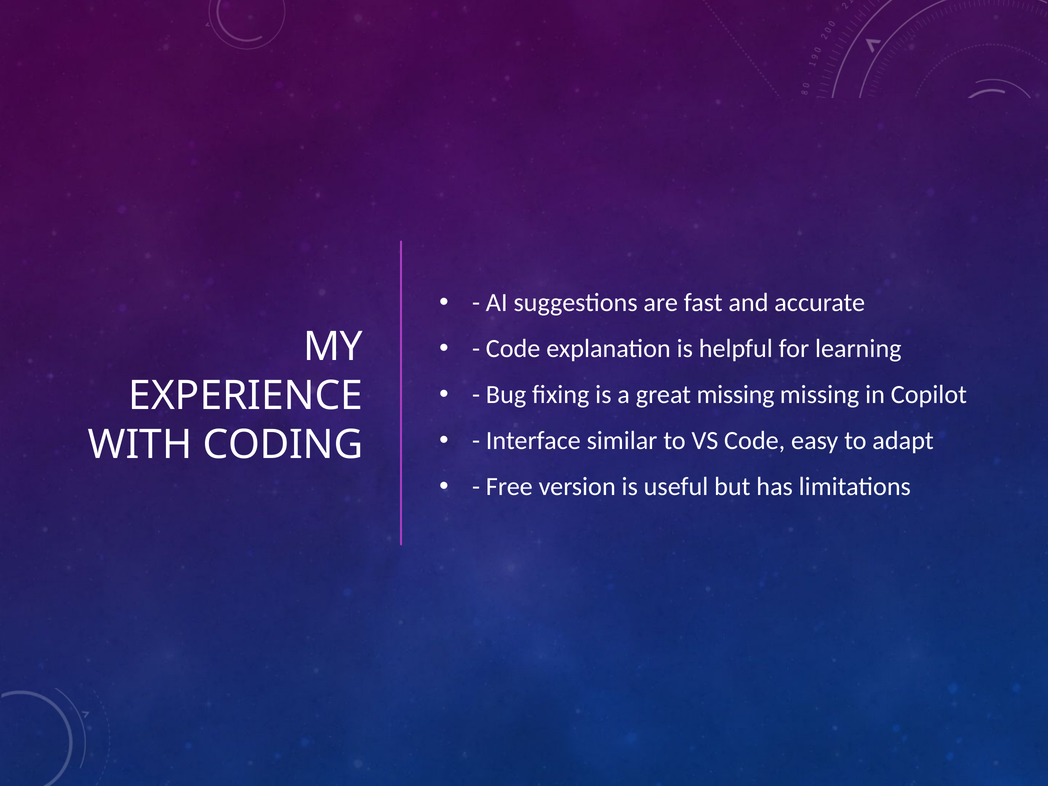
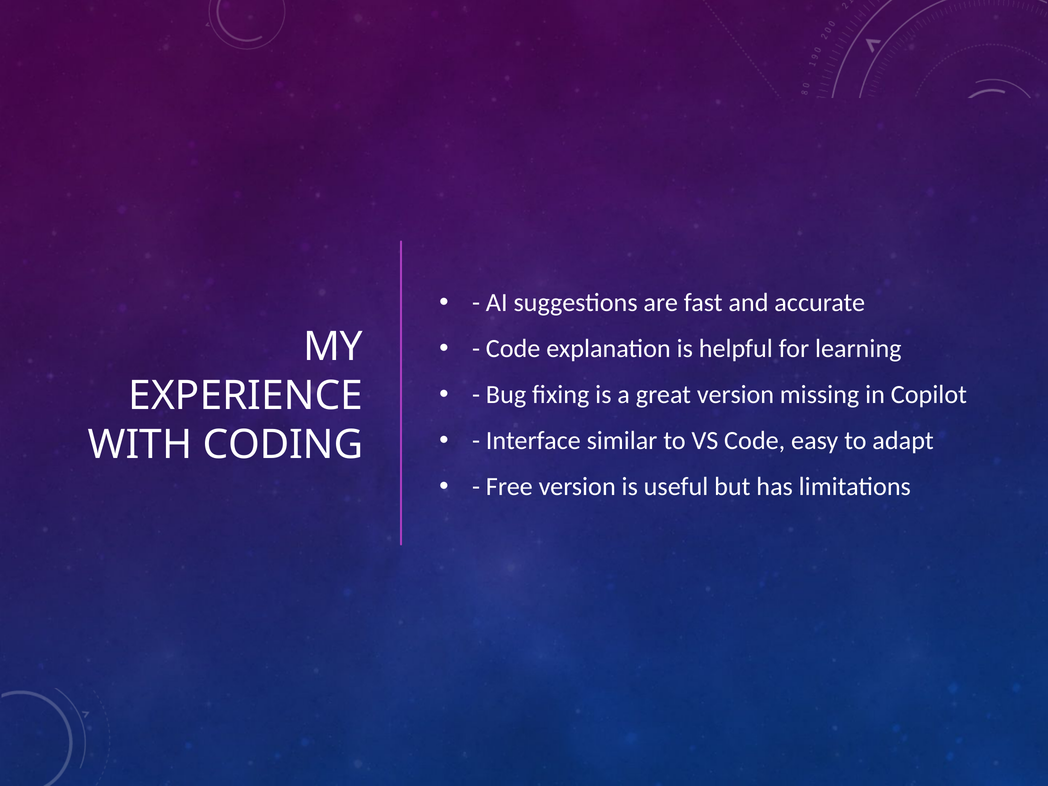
great missing: missing -> version (735, 395)
